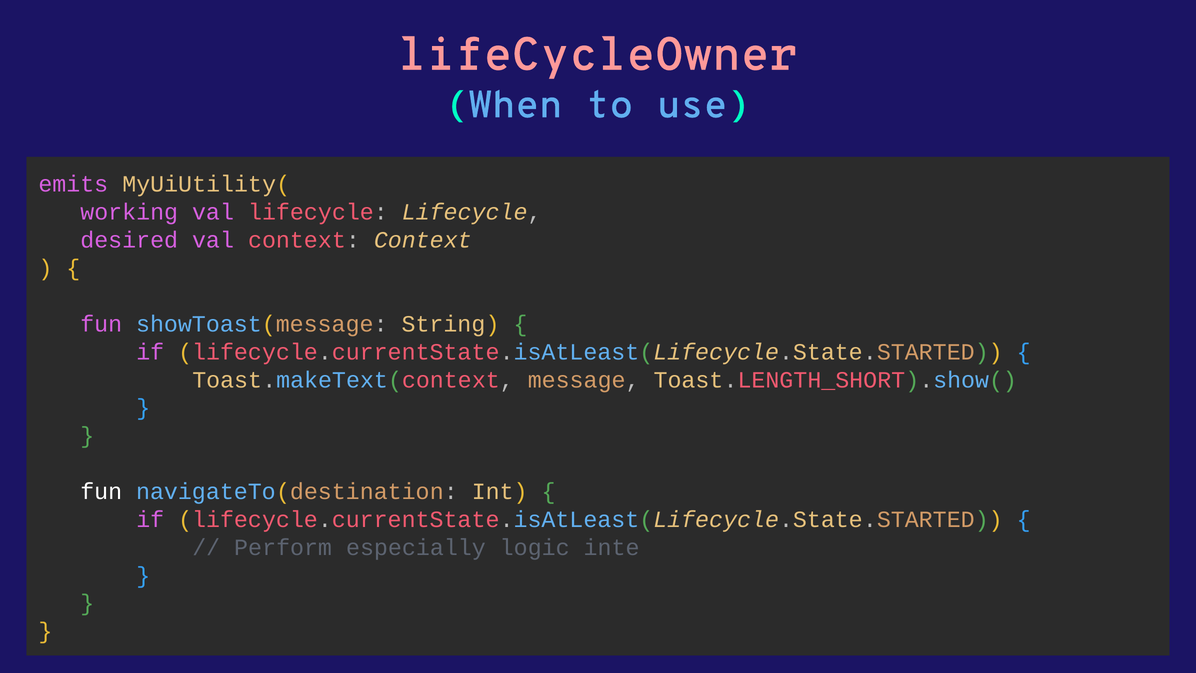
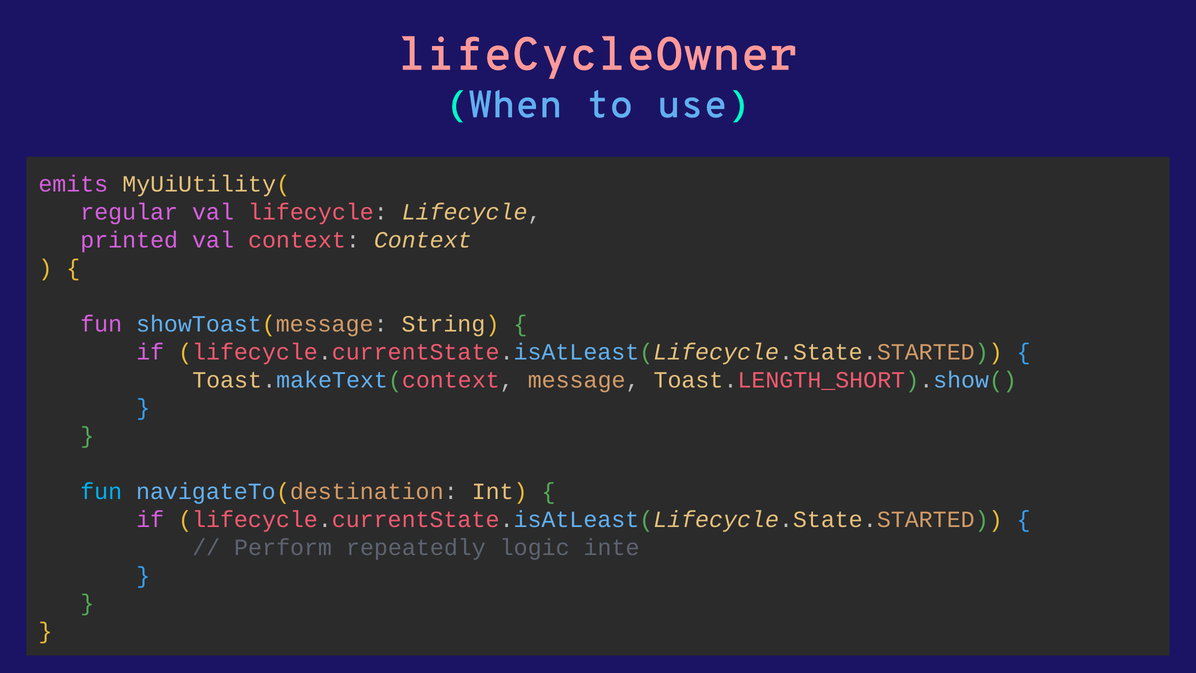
working: working -> regular (129, 212)
desired: desired -> printed (129, 240)
fun colour: white -> light blue (101, 491)
especially: especially -> repeatedly (416, 547)
